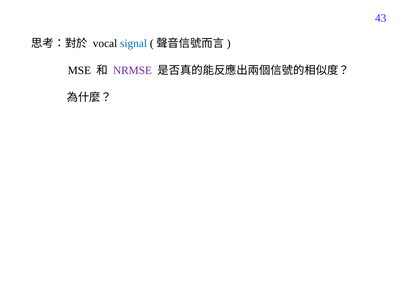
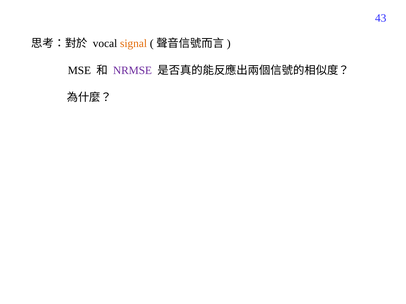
signal colour: blue -> orange (134, 44)
